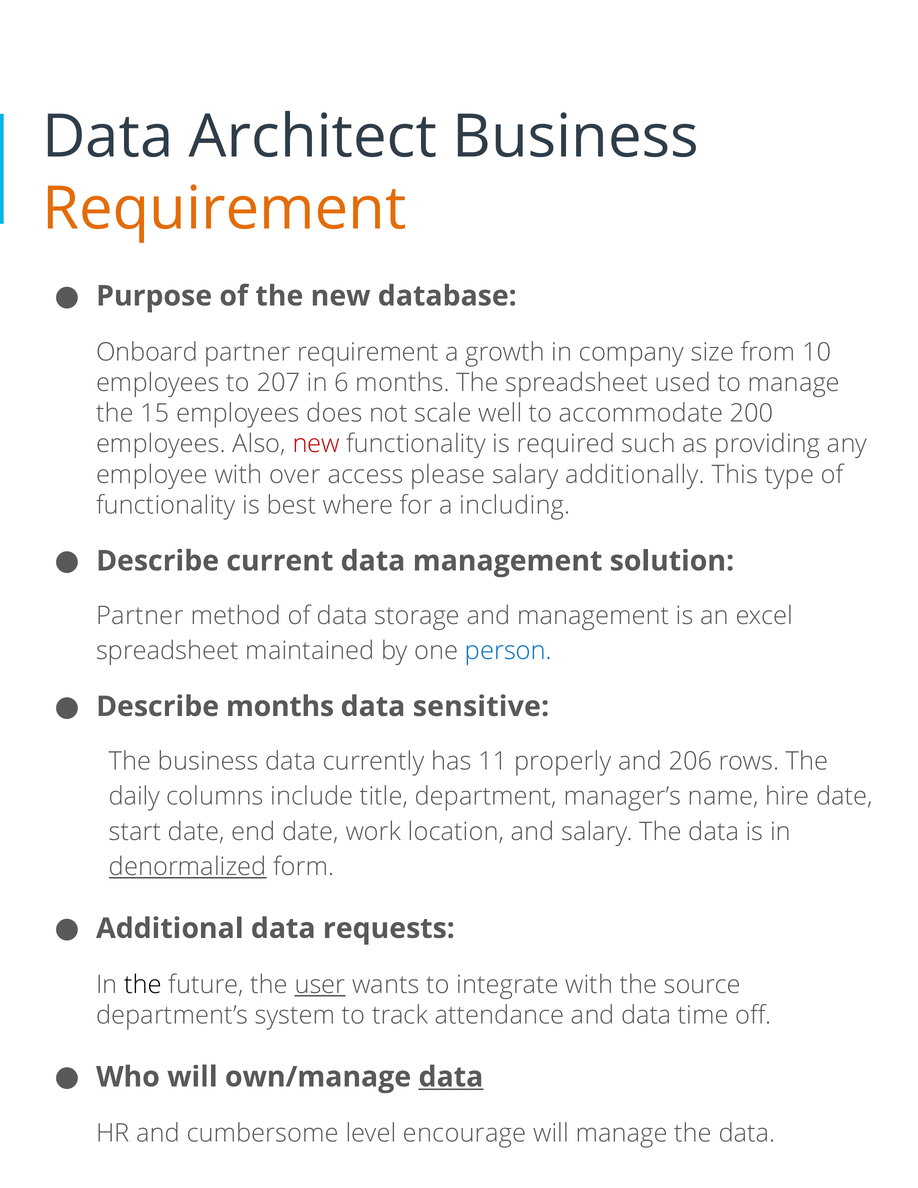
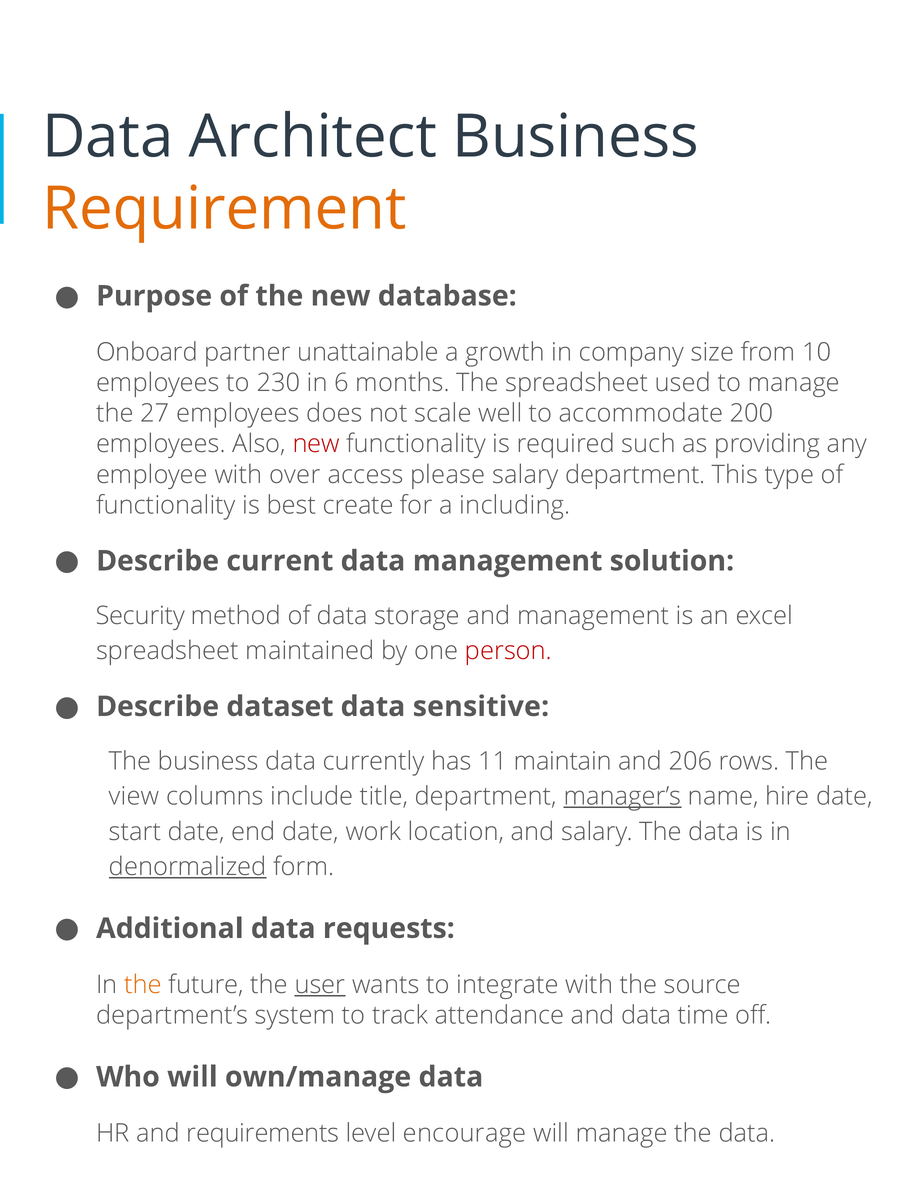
partner requirement: requirement -> unattainable (368, 352)
207: 207 -> 230 (278, 383)
15: 15 -> 27 (155, 413)
salary additionally: additionally -> department (635, 475)
where: where -> create (358, 505)
Partner: Partner -> Security (140, 616)
person colour: blue -> red (508, 651)
Describe months: months -> dataset (280, 707)
properly: properly -> maintain (563, 761)
daily: daily -> view (134, 796)
manager’s underline: none -> present (622, 796)
the colour: black -> orange (143, 985)
data underline: present -> none (451, 1077)
cumbersome: cumbersome -> requirements (263, 1133)
